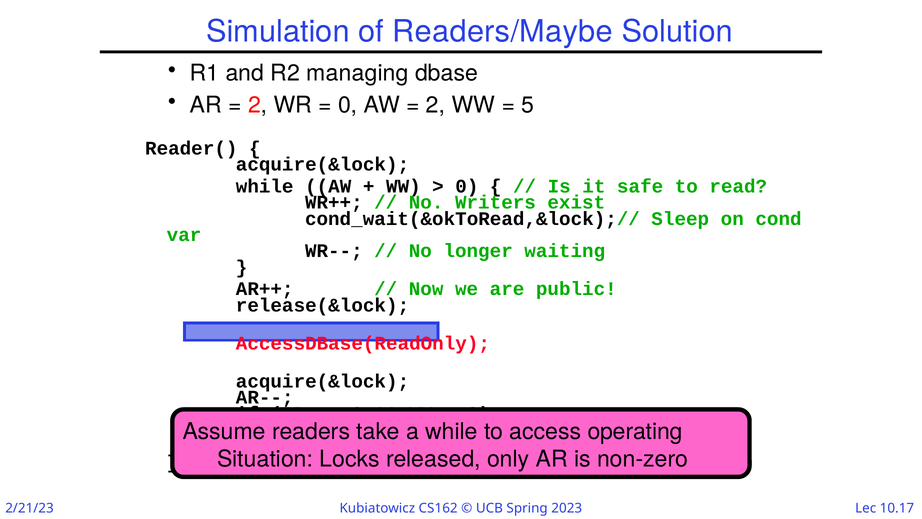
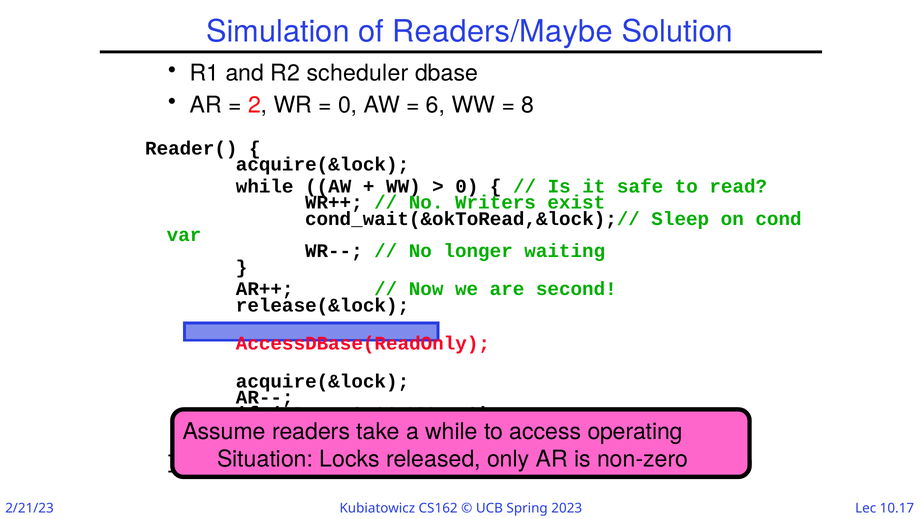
managing: managing -> scheduler (357, 73)
2: 2 -> 6 (436, 105)
5: 5 -> 8 (528, 105)
public: public -> second (576, 289)
